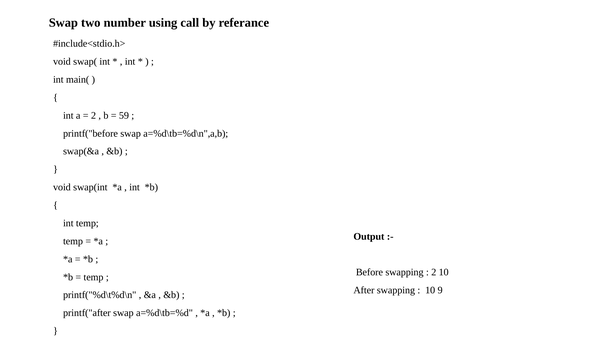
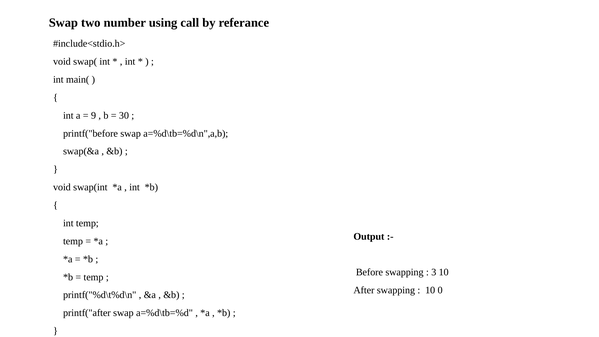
2: 2 -> 9 (94, 115)
59: 59 -> 30 (124, 115)
2: 2 -> 3 (434, 272)
9: 9 -> 0 (440, 290)
